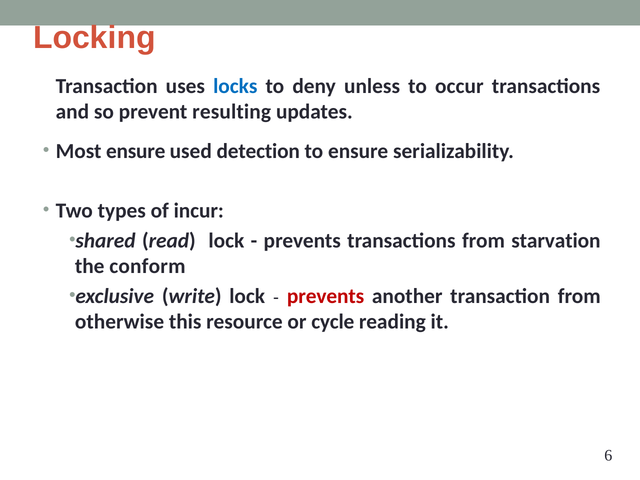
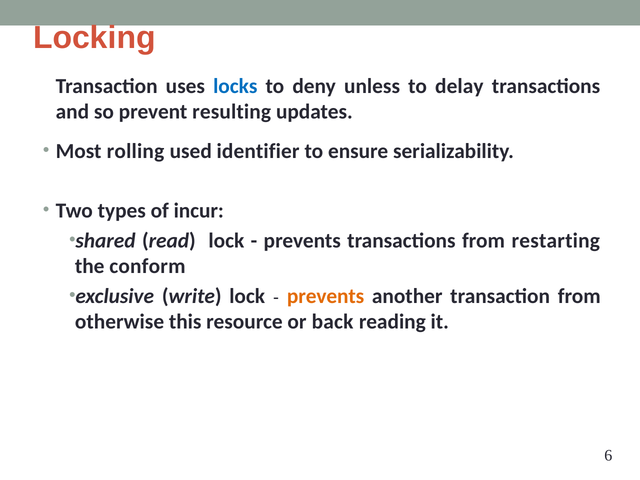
occur: occur -> delay (459, 86)
Most ensure: ensure -> rolling (135, 151)
detection: detection -> identifier (258, 151)
starvation: starvation -> restarting (556, 241)
prevents colour: red -> orange (326, 296)
cycle: cycle -> back (333, 322)
